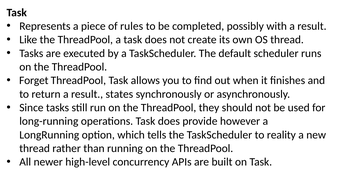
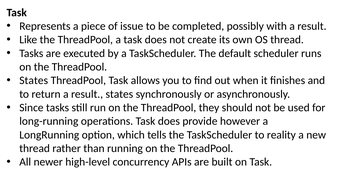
rules: rules -> issue (132, 26)
Forget: Forget -> States (34, 81)
